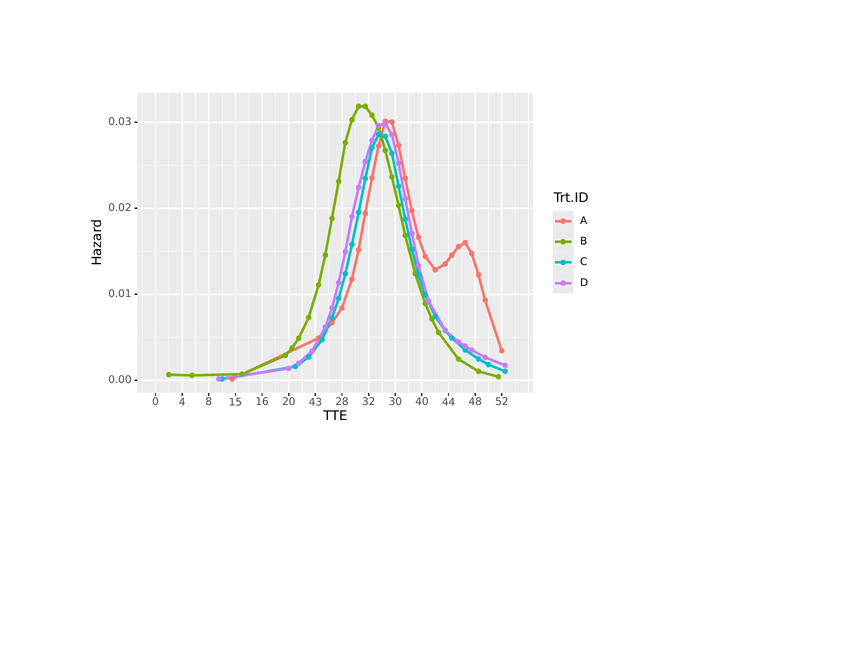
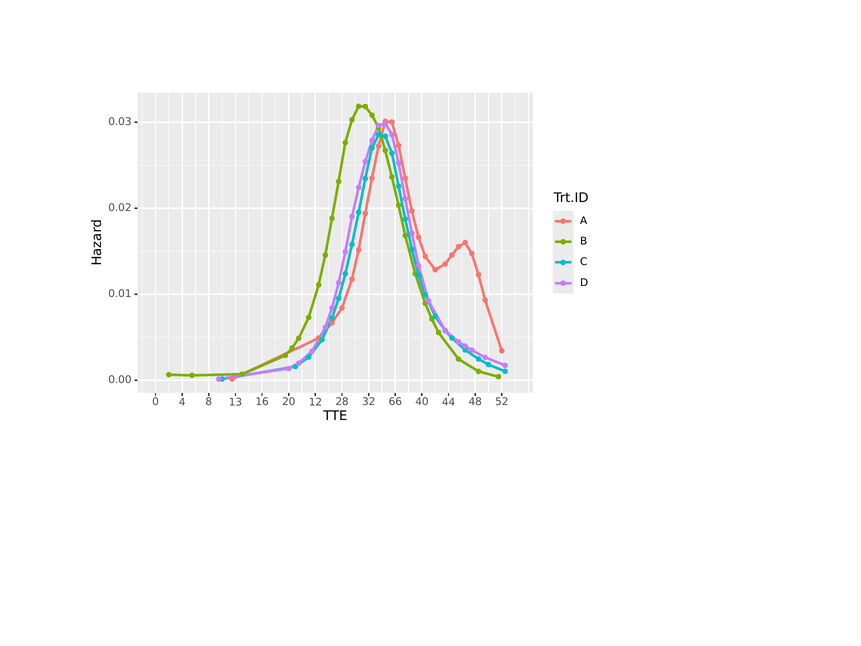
15: 15 -> 13 (236, 402)
43: 43 -> 12 (315, 402)
30: 30 -> 66 (395, 402)
